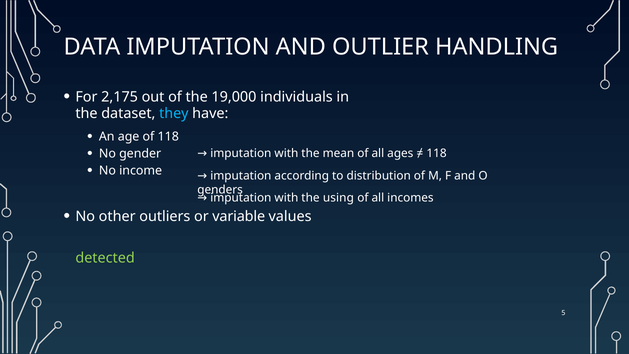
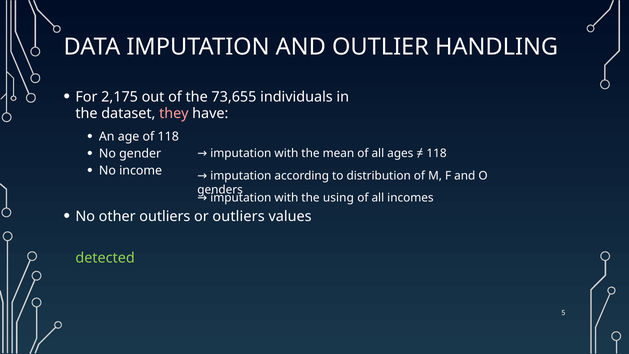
19,000: 19,000 -> 73,655 (234, 97)
they colour: light blue -> pink (174, 113)
or variable: variable -> outliers (239, 216)
